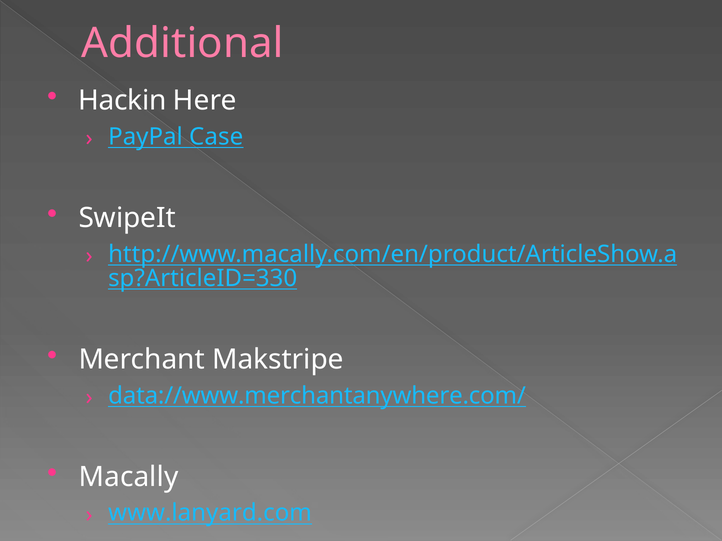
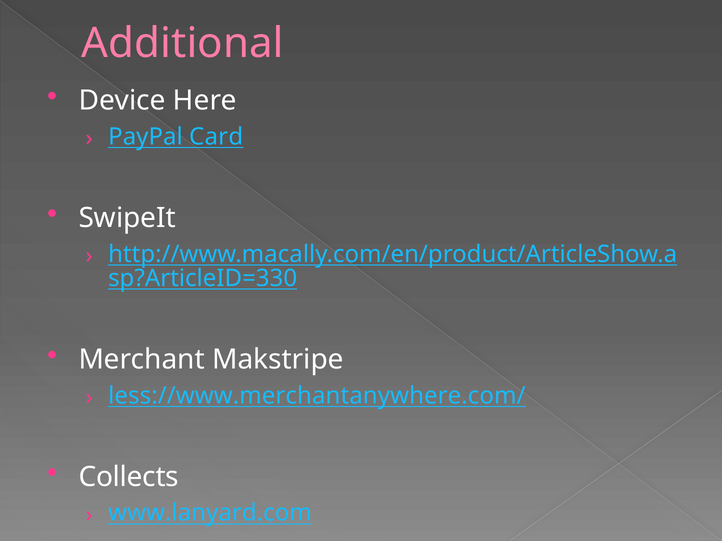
Hackin: Hackin -> Device (122, 101)
Case: Case -> Card (216, 137)
data://www.merchantanywhere.com/: data://www.merchantanywhere.com/ -> less://www.merchantanywhere.com/ (317, 396)
Macally: Macally -> Collects (129, 477)
